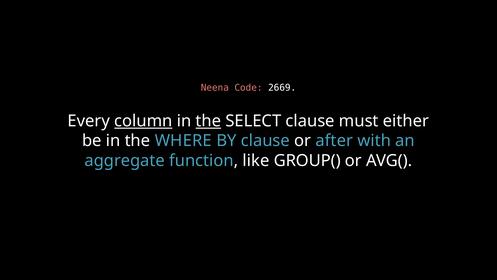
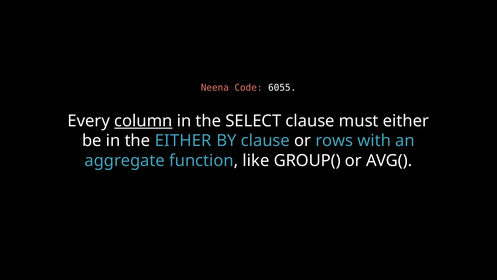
2669: 2669 -> 6055 (282, 88)
the underline: present -> none (208, 121)
the WHERE: WHERE -> EITHER (183, 141)
after: after -> rows (334, 141)
